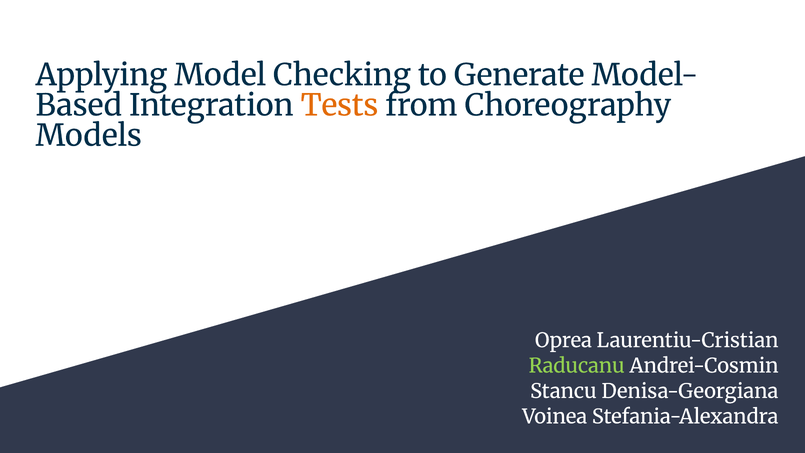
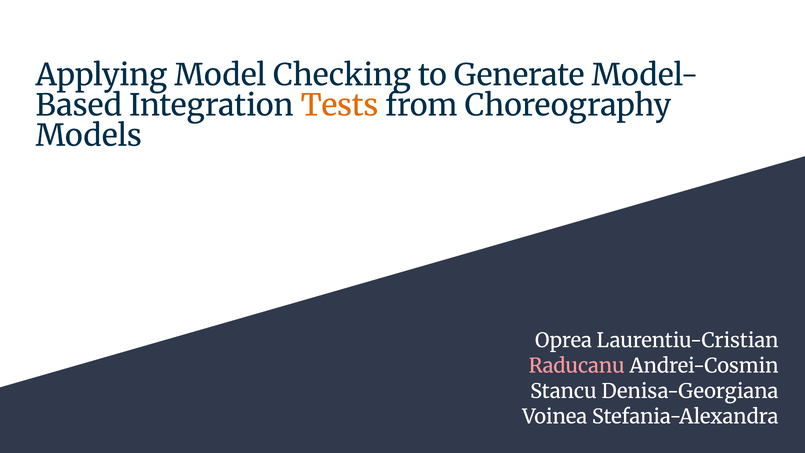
Raducanu colour: light green -> pink (577, 366)
